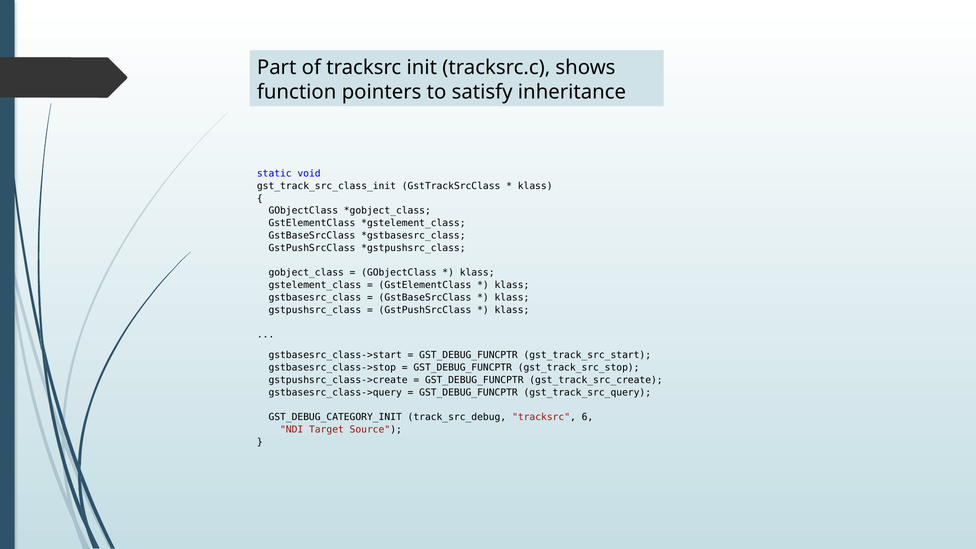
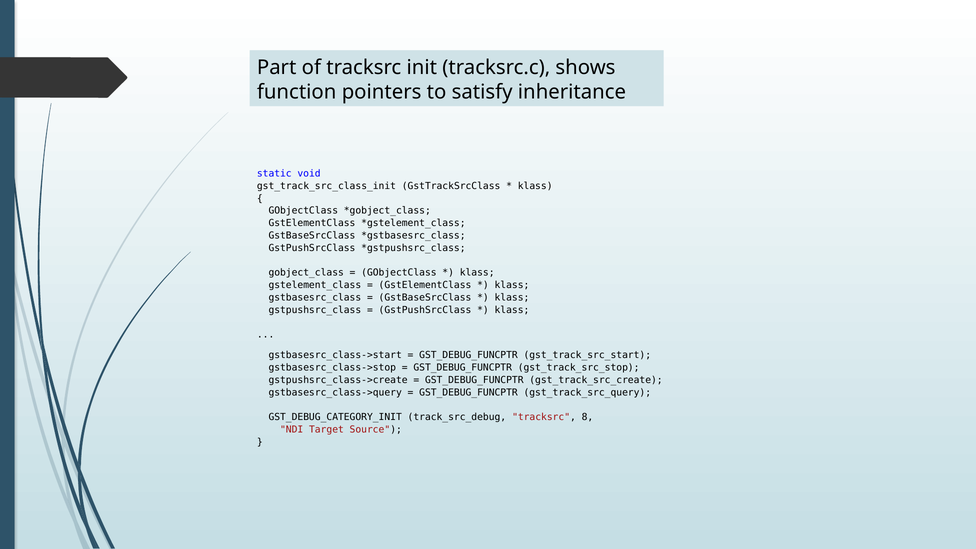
6: 6 -> 8 (587, 417)
